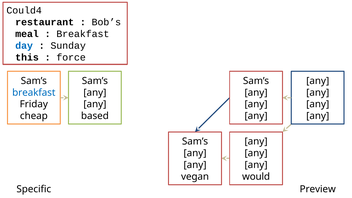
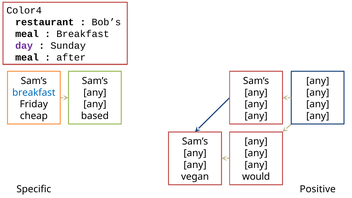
Could4: Could4 -> Color4 (24, 10)
day colour: blue -> purple (24, 46)
this: this -> meal (27, 57)
force: force -> after (71, 57)
Preview: Preview -> Positive (318, 189)
